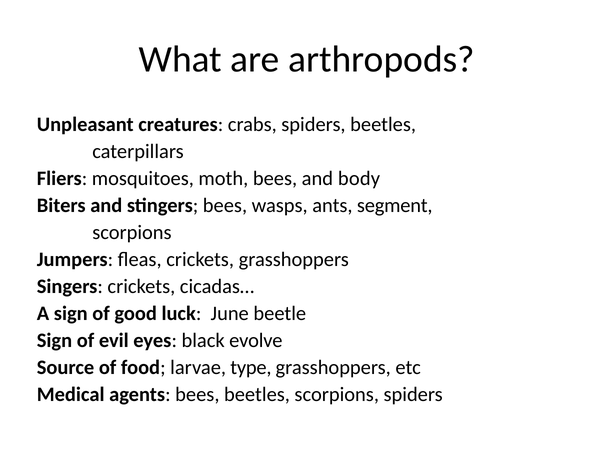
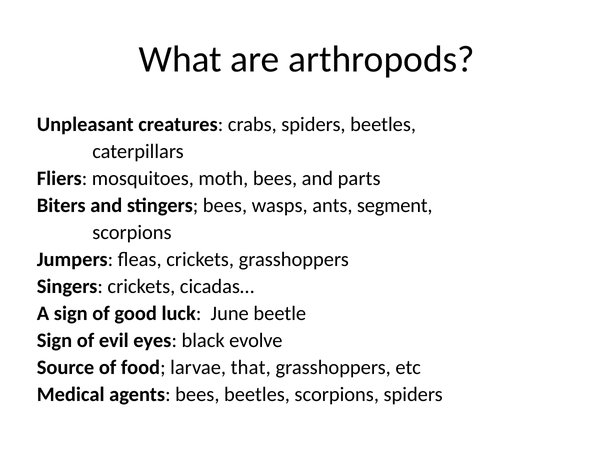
body: body -> parts (359, 178)
type: type -> that (251, 367)
